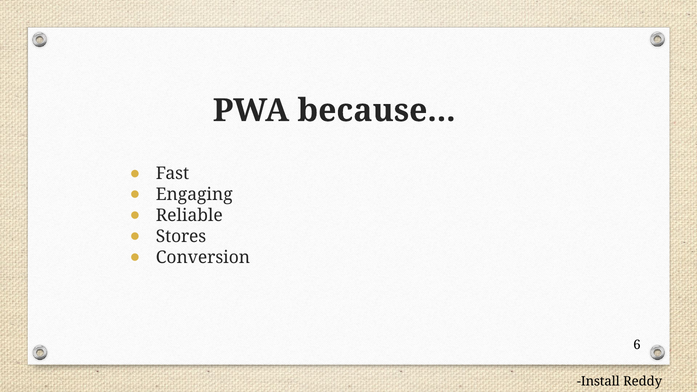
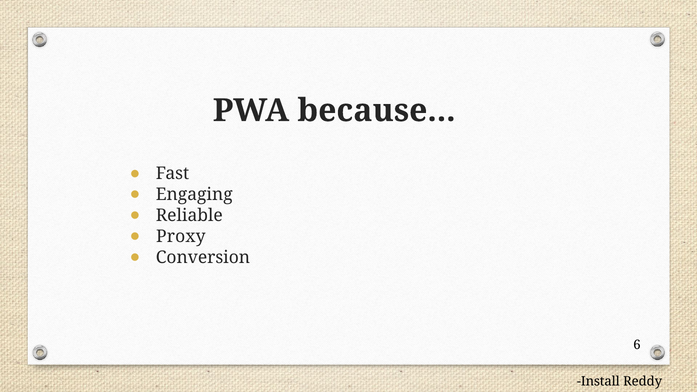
Stores: Stores -> Proxy (181, 237)
